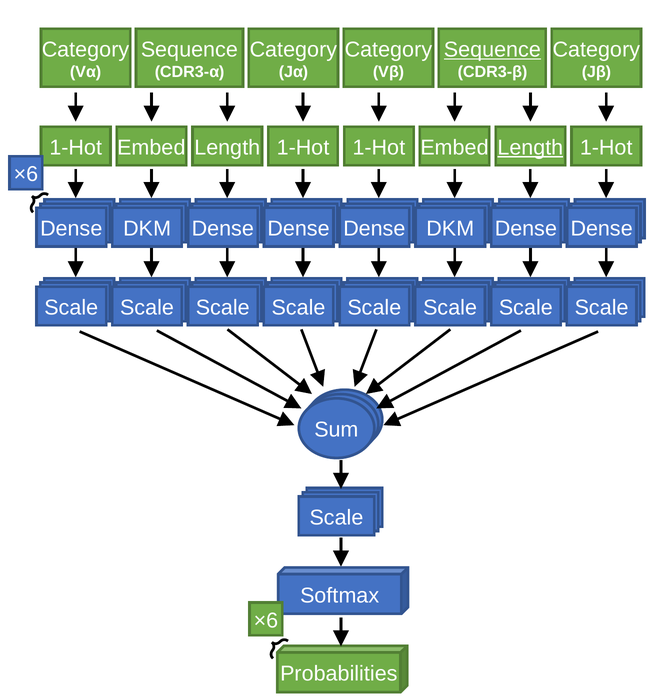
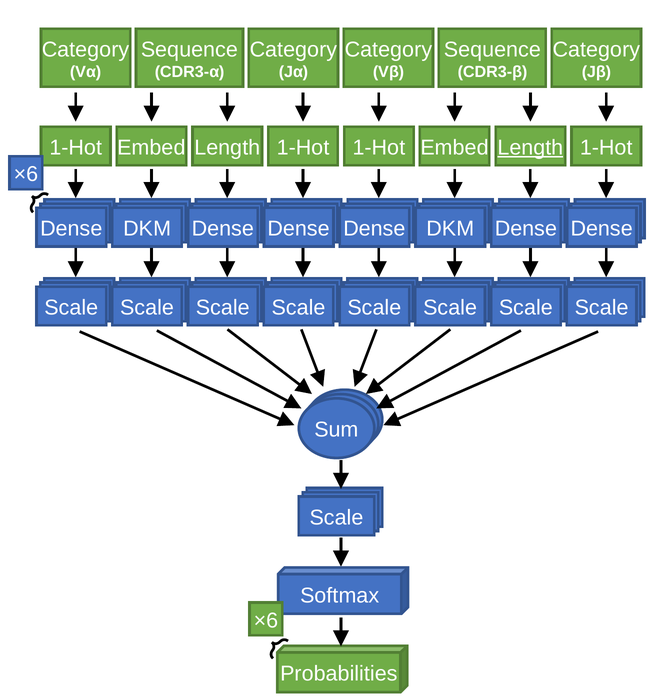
Sequence underline: present -> none (492, 50)
